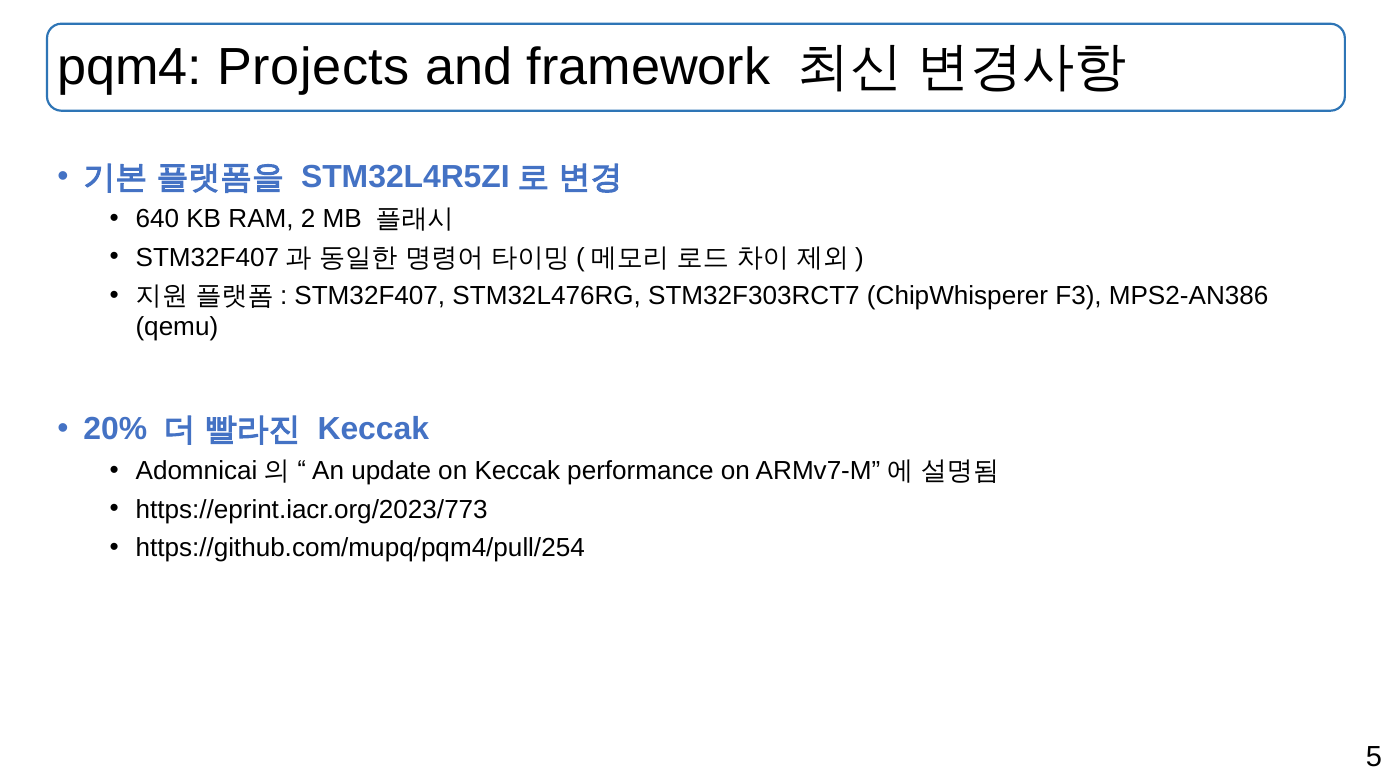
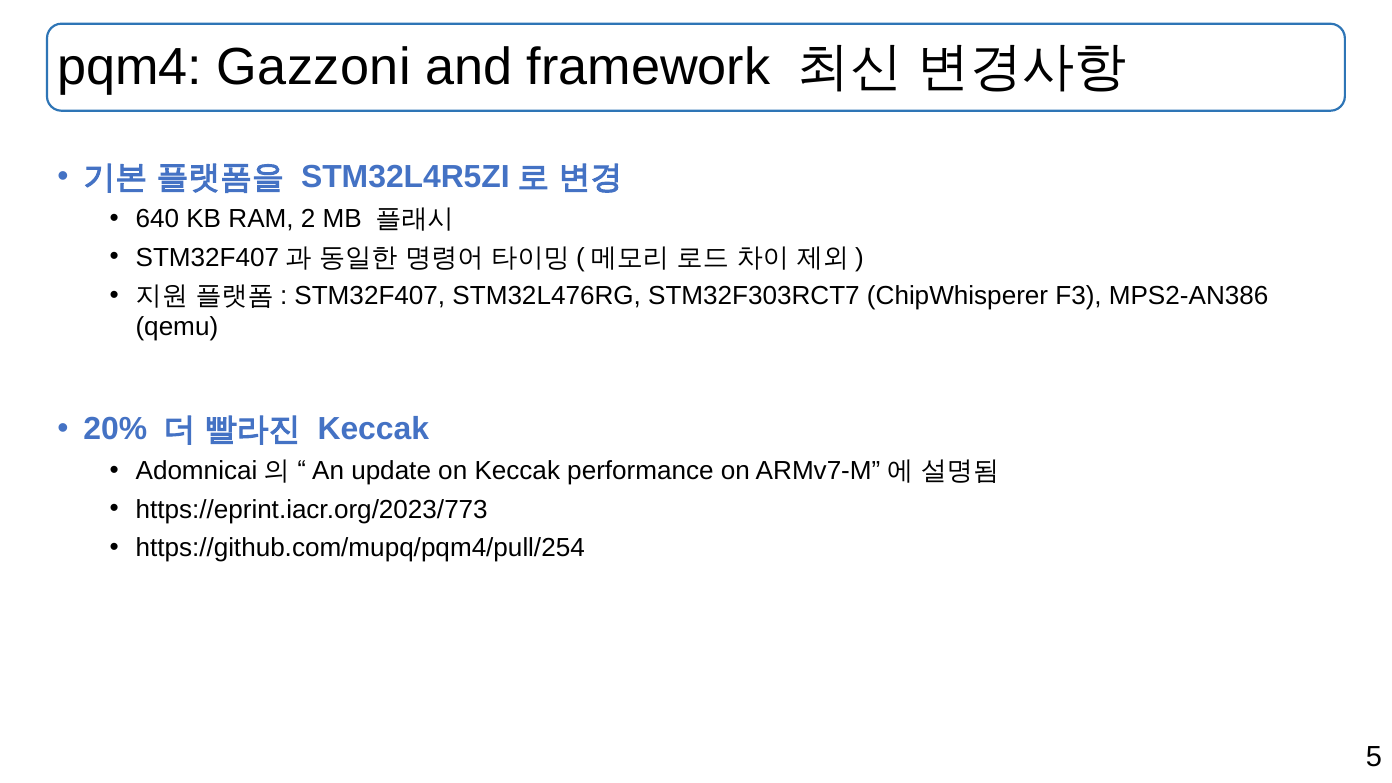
Projects: Projects -> Gazzoni (314, 67)
